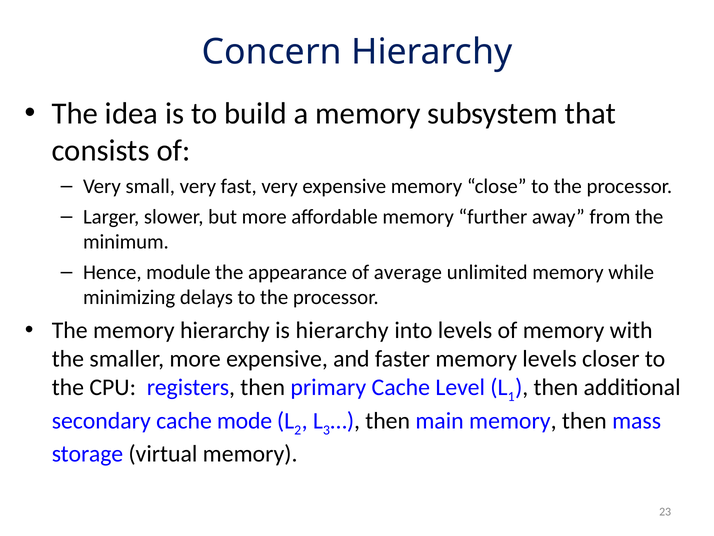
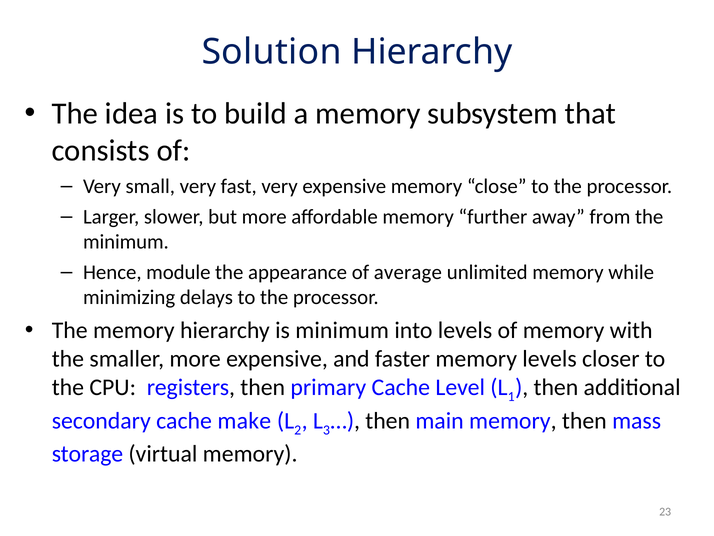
Concern: Concern -> Solution (272, 52)
is hierarchy: hierarchy -> minimum (342, 330)
mode: mode -> make (244, 420)
